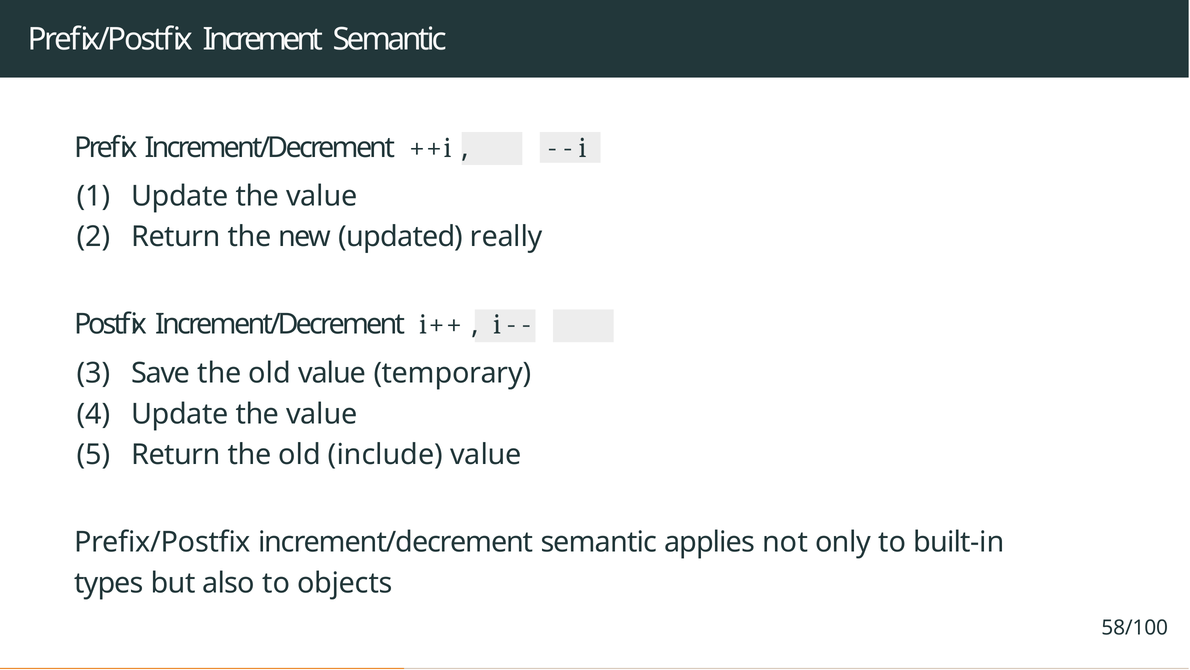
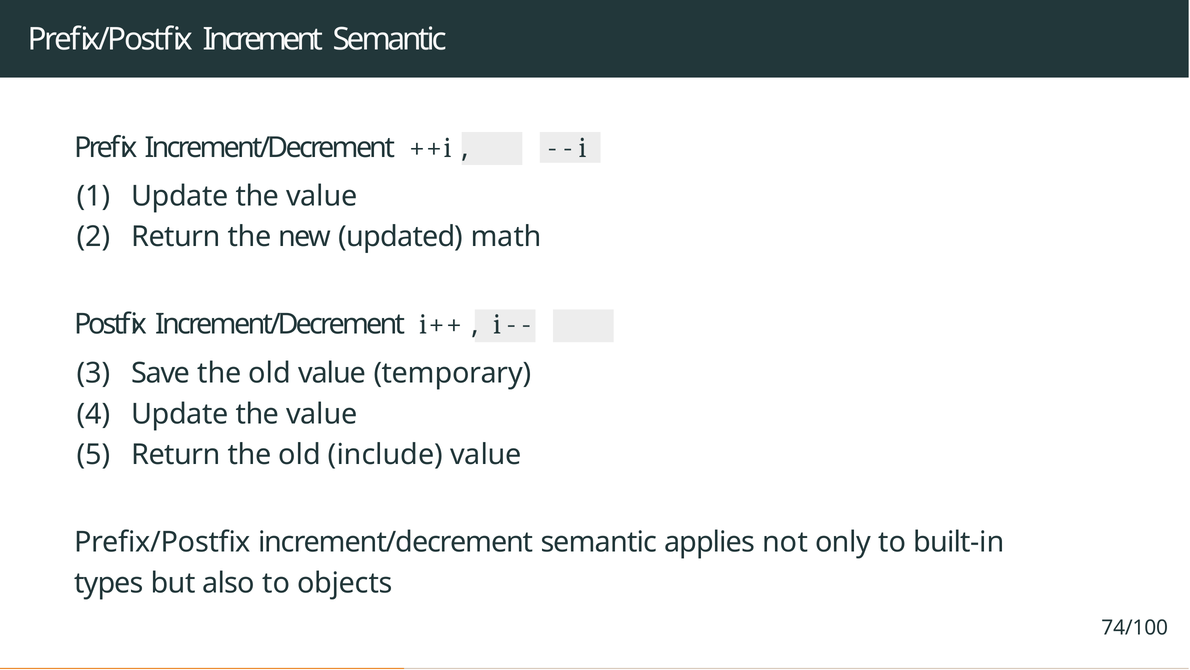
really: really -> math (506, 237)
58/100: 58/100 -> 74/100 (1135, 628)
